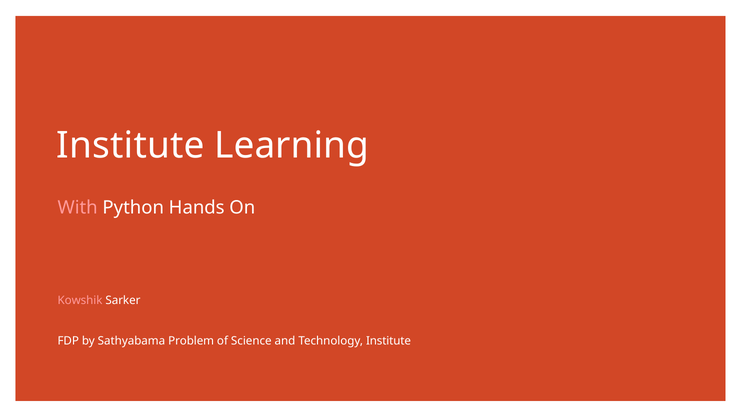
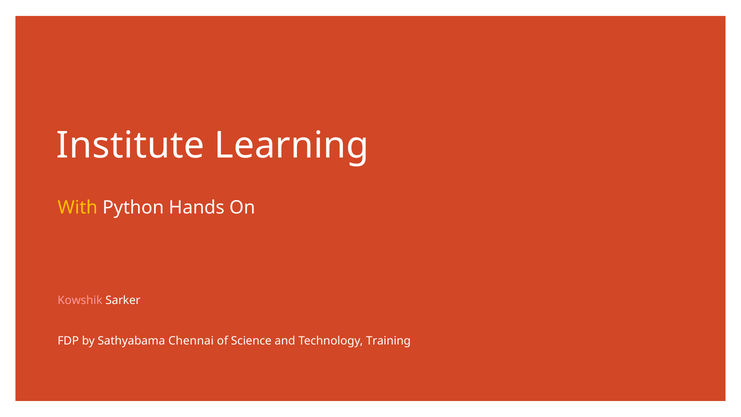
With colour: pink -> yellow (78, 207)
Problem: Problem -> Chennai (191, 341)
Technology Institute: Institute -> Training (388, 341)
